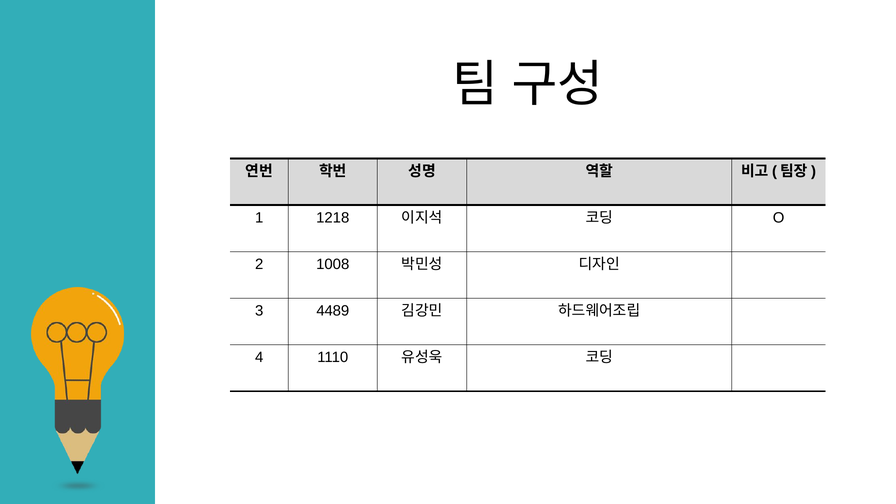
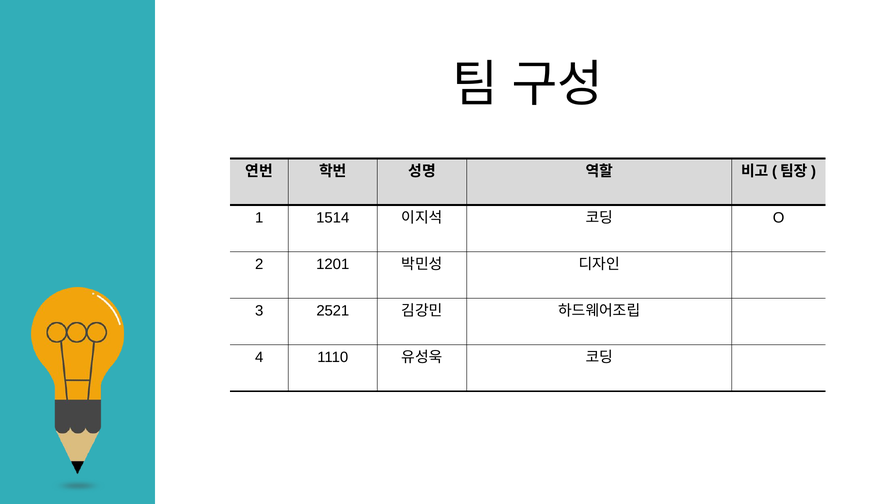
1218: 1218 -> 1514 (333, 218)
1008: 1008 -> 1201 (333, 265)
4489: 4489 -> 2521 (333, 311)
